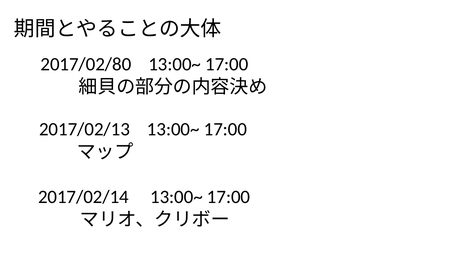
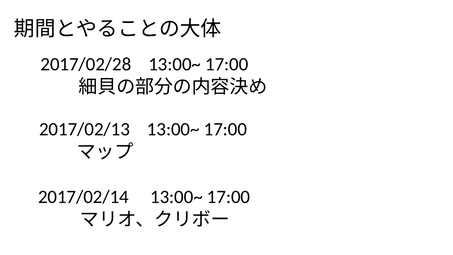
2017/02/80: 2017/02/80 -> 2017/02/28 (86, 64)
